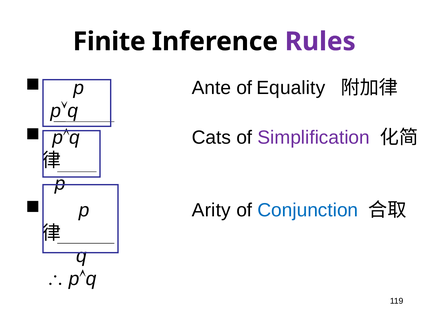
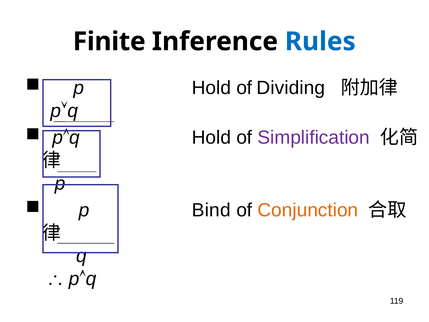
Rules colour: purple -> blue (320, 42)
p Ante: Ante -> Hold (211, 88)
Equality: Equality -> Dividing (291, 88)
q Cats: Cats -> Hold (211, 138)
Arity: Arity -> Bind (211, 210)
Conjunction colour: blue -> orange (308, 210)
